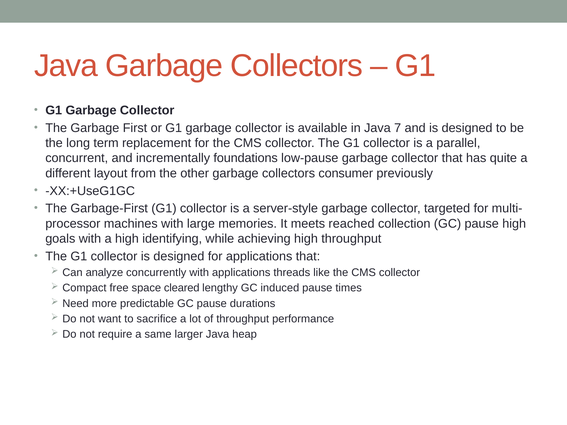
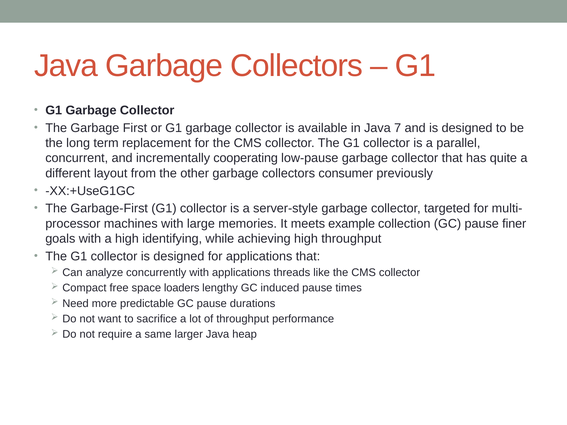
foundations: foundations -> cooperating (246, 158)
reached: reached -> example (352, 224)
pause high: high -> finer (514, 224)
cleared: cleared -> loaders (182, 288)
